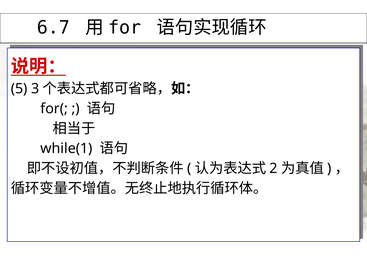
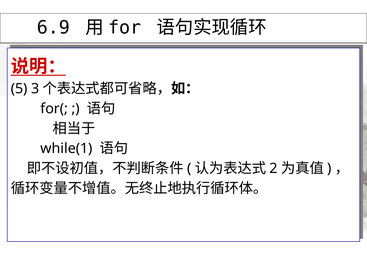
6.7: 6.7 -> 6.9 (53, 28)
